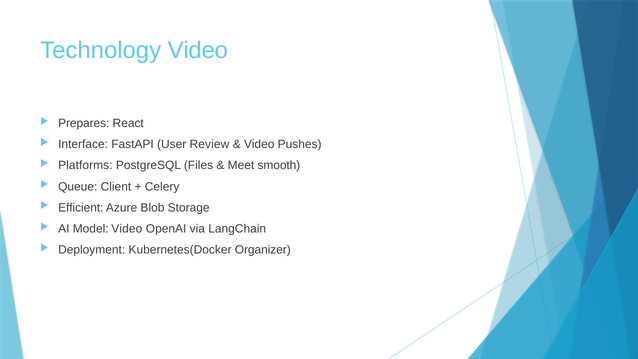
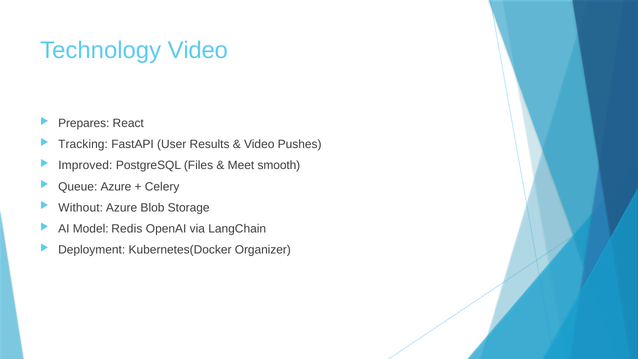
Interface: Interface -> Tracking (83, 144)
Review: Review -> Results (210, 144)
Platforms: Platforms -> Improved (85, 165)
Queue Client: Client -> Azure (116, 186)
Efficient: Efficient -> Without (81, 207)
Model Video: Video -> Redis (127, 228)
